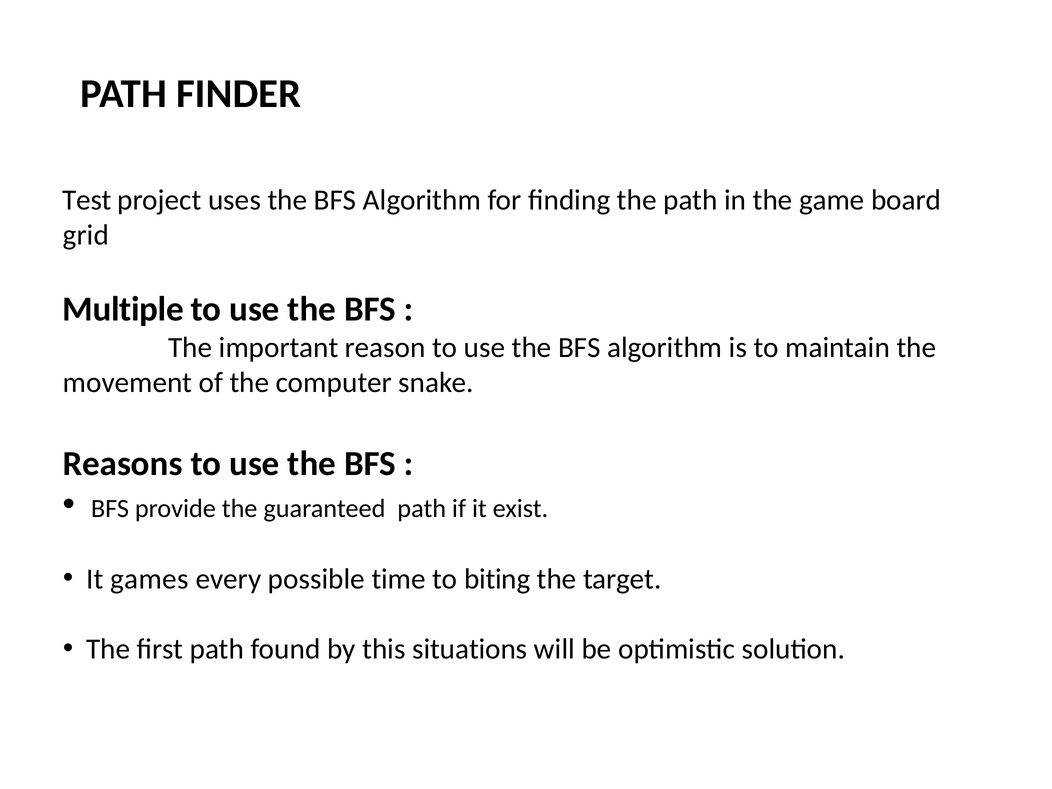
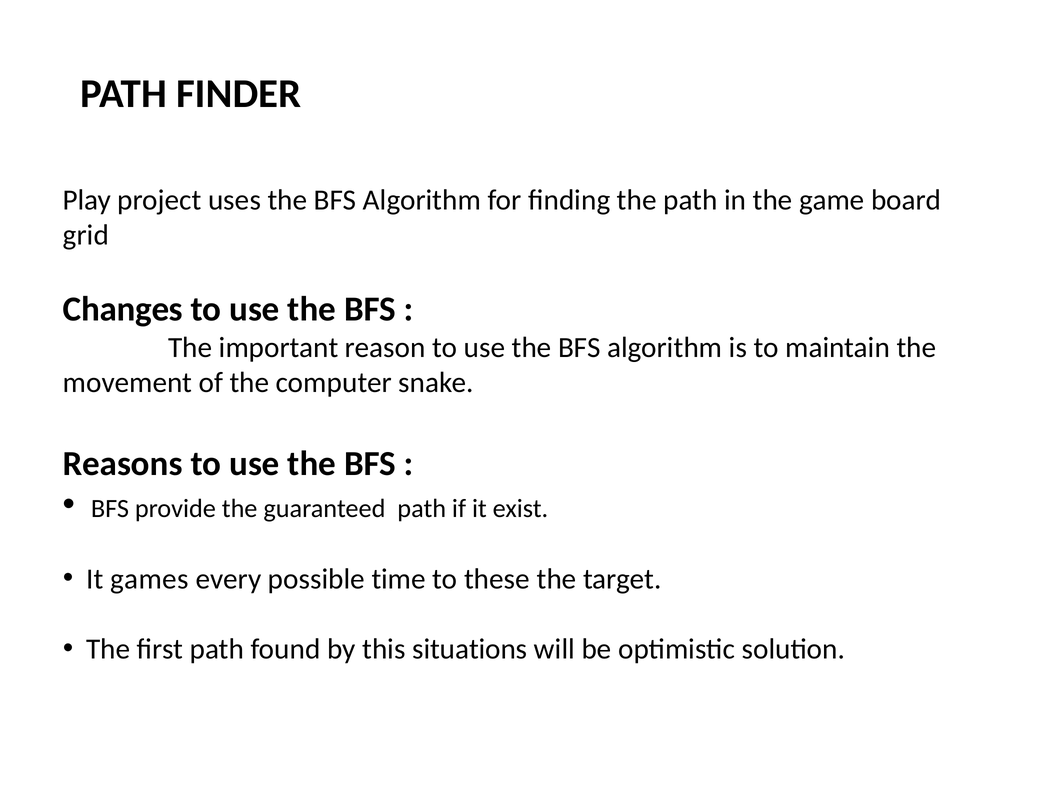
Test: Test -> Play (87, 200)
Multiple: Multiple -> Changes (123, 309)
biting: biting -> these (497, 579)
